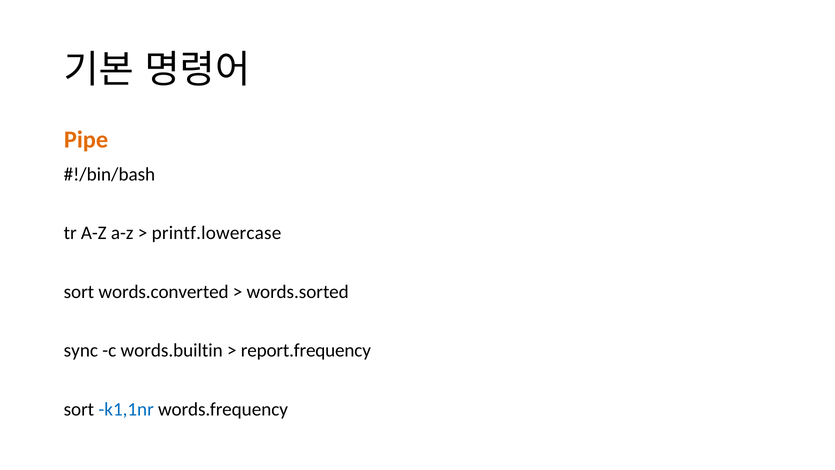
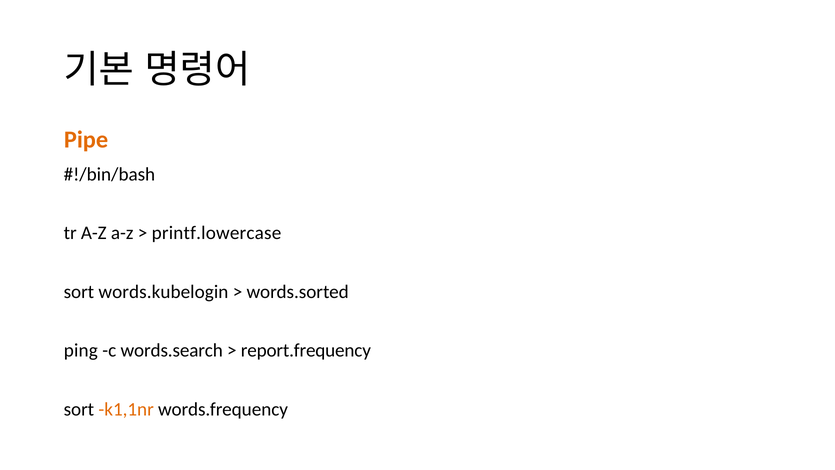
words.converted: words.converted -> words.kubelogin (163, 292)
sync: sync -> ping (81, 350)
words.builtin: words.builtin -> words.search (172, 350)
k1,1nr colour: blue -> orange (126, 409)
